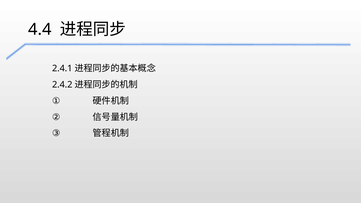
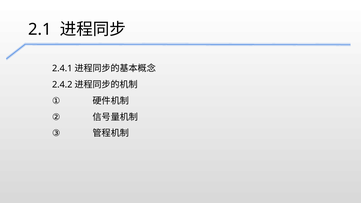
4.4: 4.4 -> 2.1 (40, 29)
